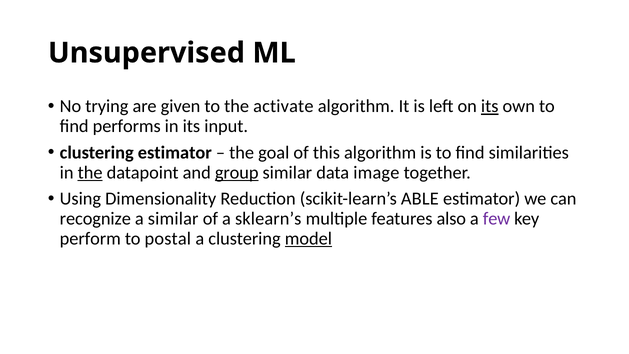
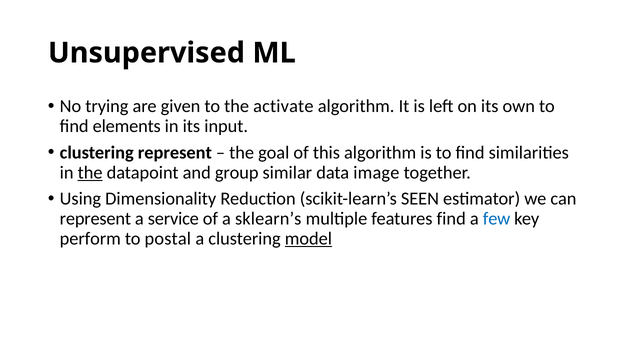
its underline: present -> none (490, 106)
performs: performs -> elements (127, 126)
clustering estimator: estimator -> represent (175, 153)
group underline: present -> none (237, 172)
ABLE: ABLE -> SEEN (420, 199)
recognize: recognize -> represent (95, 219)
a similar: similar -> service (173, 219)
features also: also -> find (451, 219)
few colour: purple -> blue (497, 219)
